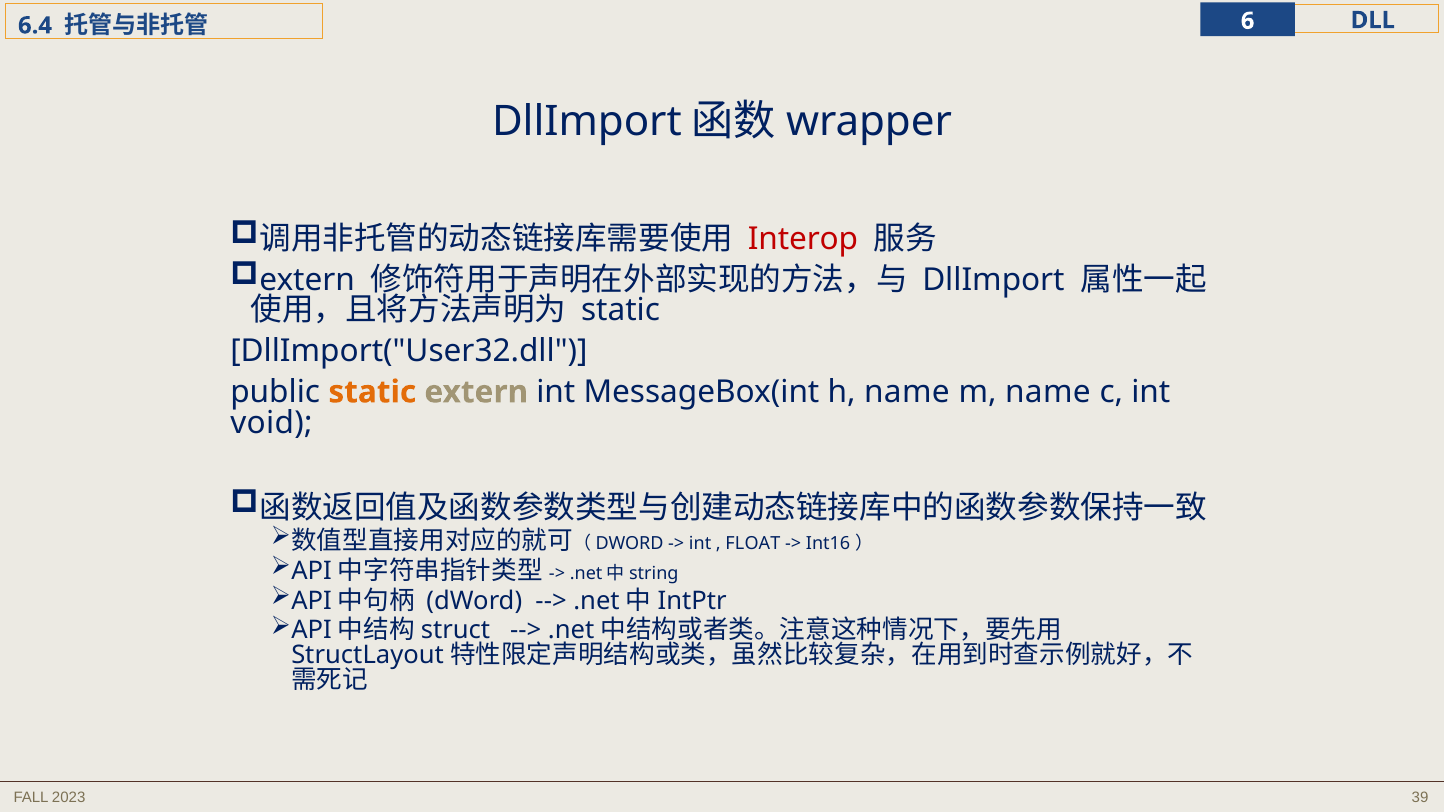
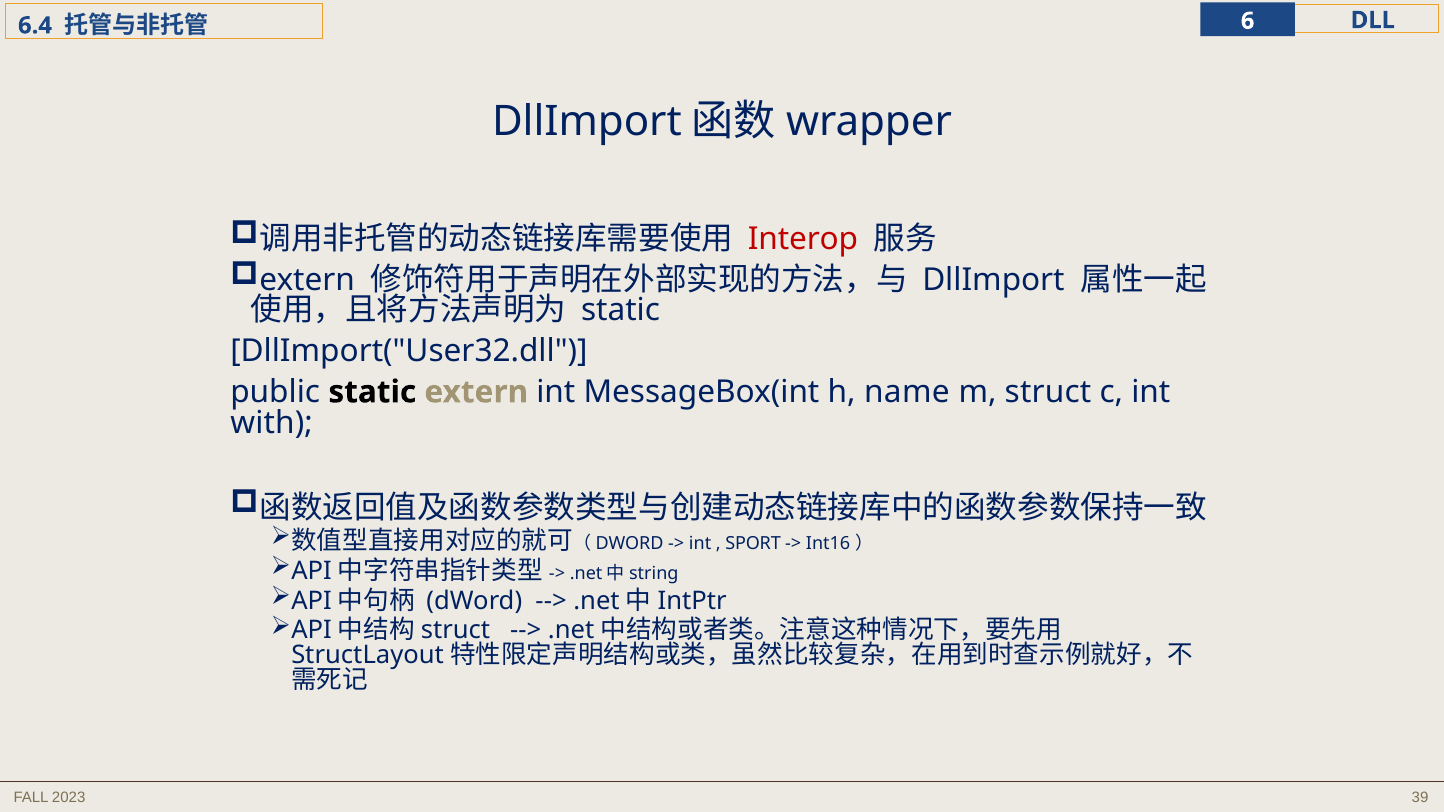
static colour: orange -> black (372, 392)
m name: name -> struct (1048, 392)
void: void -> with (272, 423)
FLOAT: FLOAT -> SPORT (753, 543)
